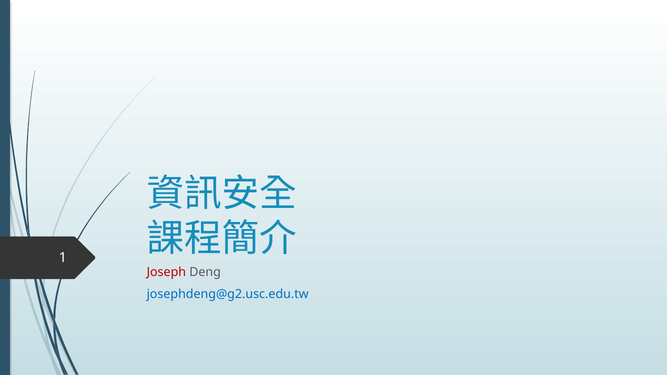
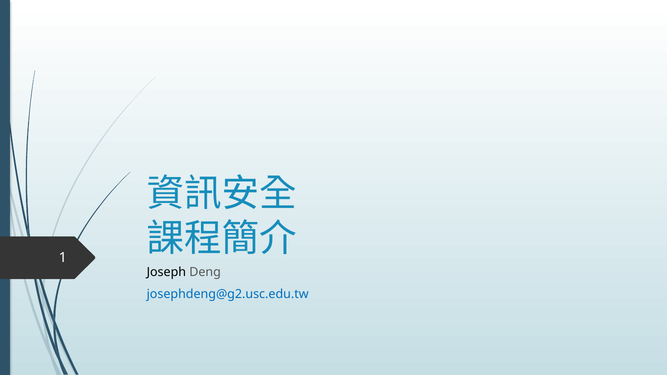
Joseph colour: red -> black (166, 272)
